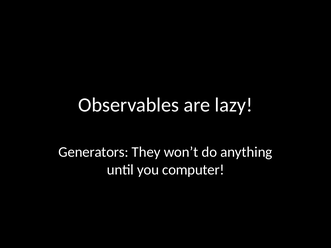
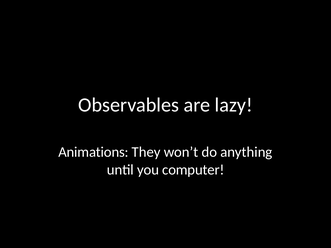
Generators: Generators -> Animations (93, 152)
